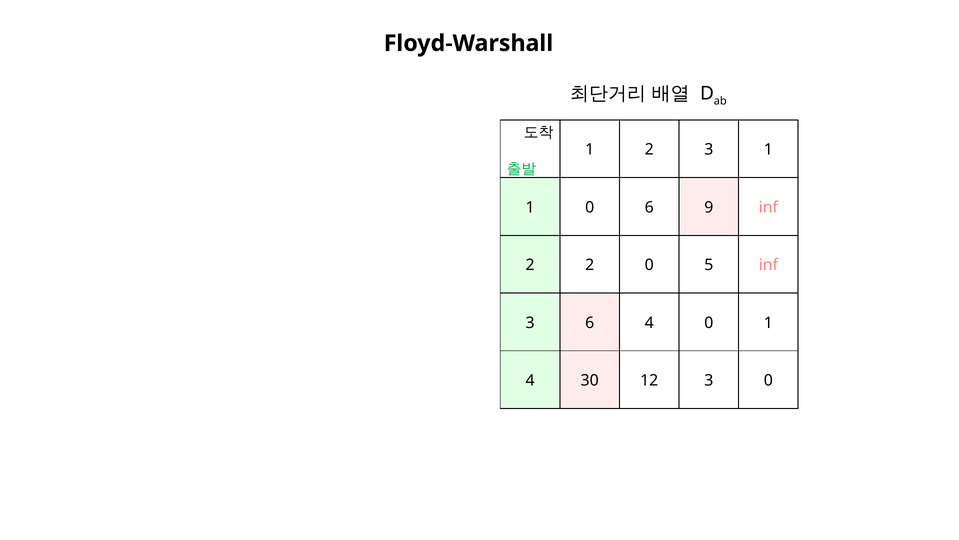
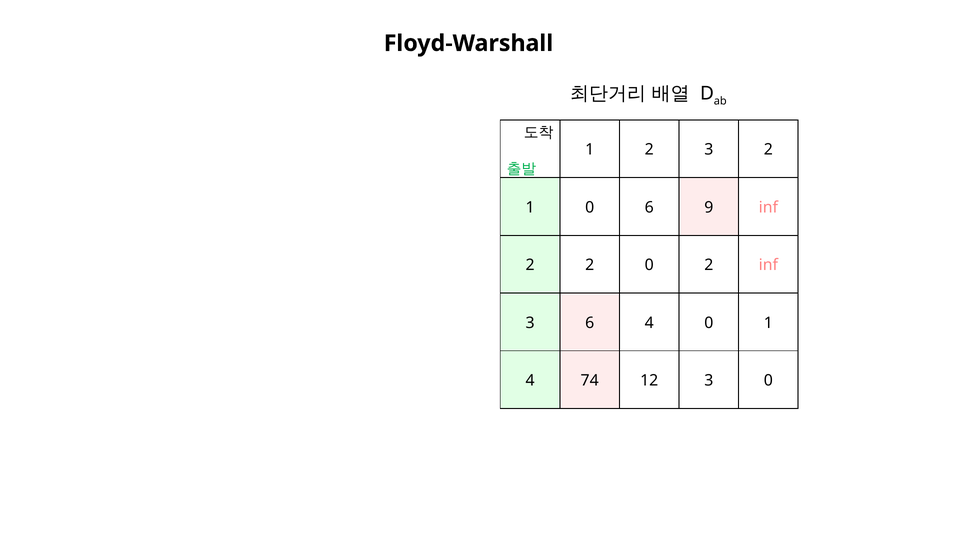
3 1: 1 -> 2 (768, 150)
0 5: 5 -> 2 (709, 265)
30: 30 -> 74 (590, 380)
